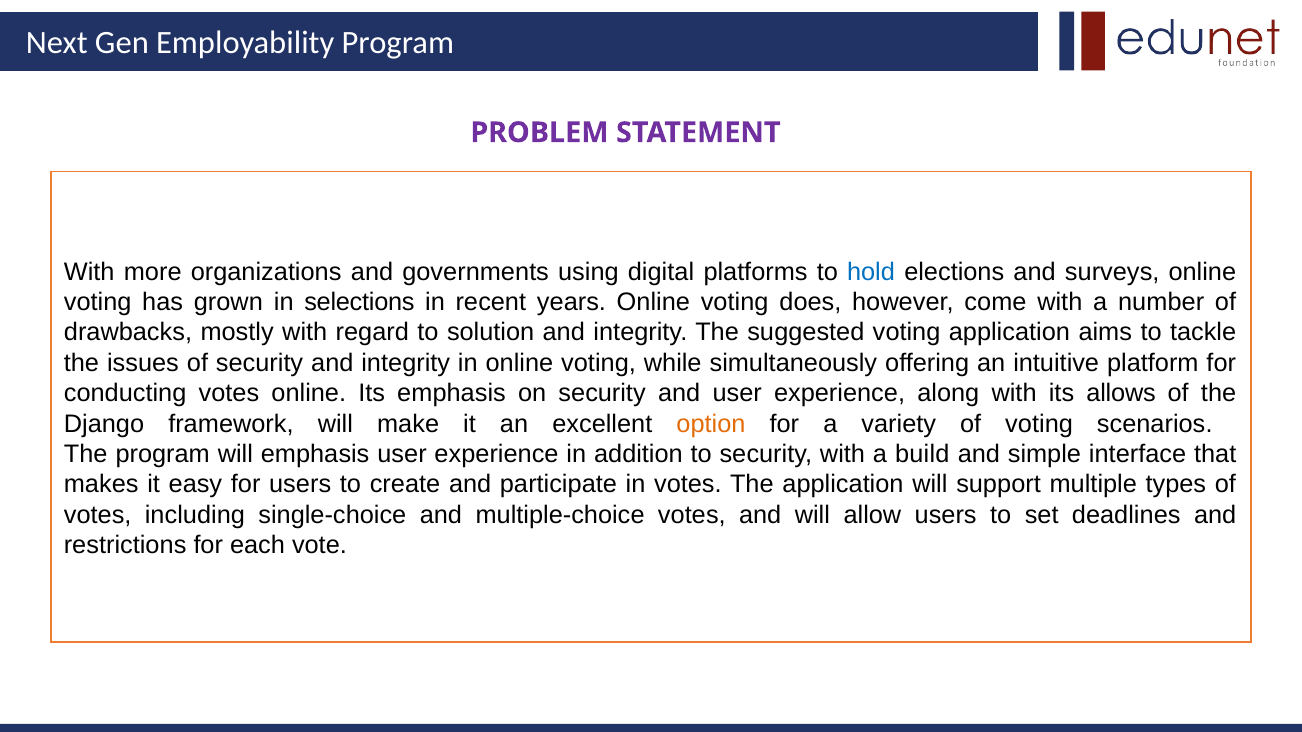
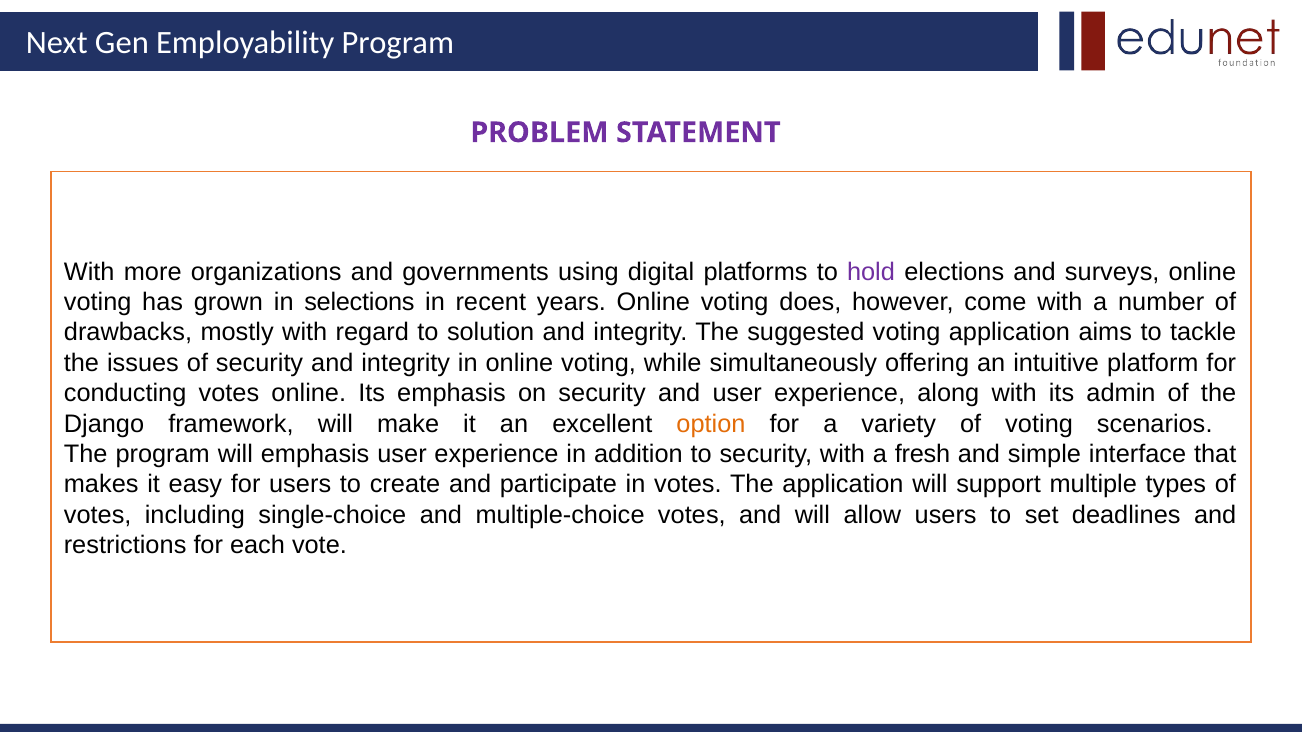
hold colour: blue -> purple (871, 272)
allows: allows -> admin (1121, 394)
build: build -> fresh (923, 454)
